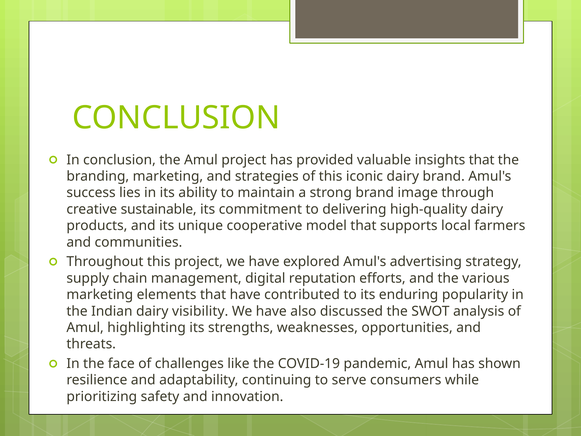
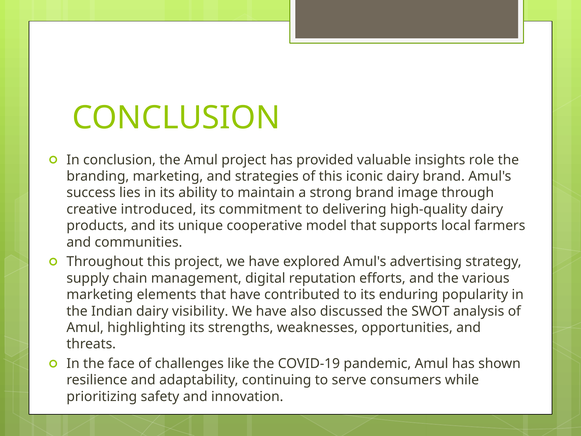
insights that: that -> role (482, 160)
sustainable: sustainable -> introduced (159, 209)
